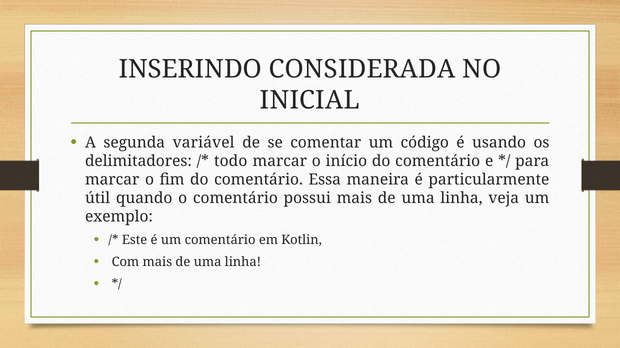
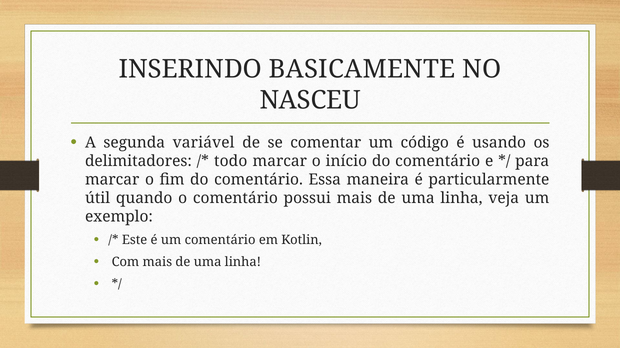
CONSIDERADA: CONSIDERADA -> BASICAMENTE (362, 70)
INICIAL: INICIAL -> NASCEU (310, 101)
